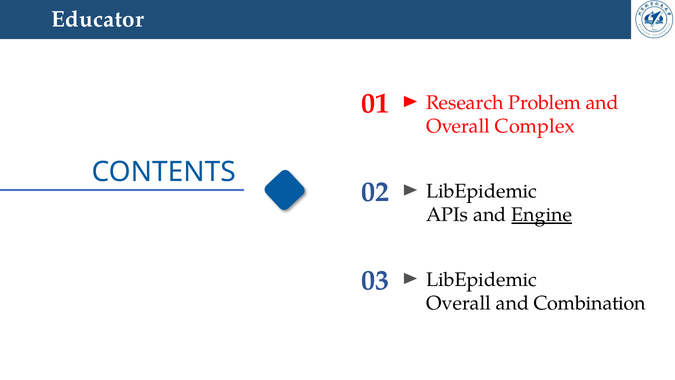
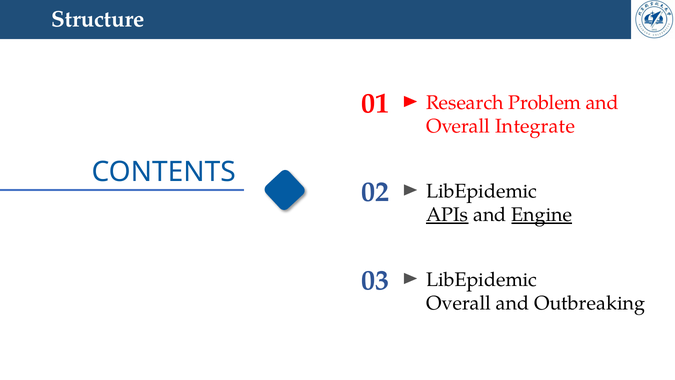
Educator: Educator -> Structure (98, 19)
Complex: Complex -> Integrate (535, 126)
APIs underline: none -> present (447, 215)
Combination: Combination -> Outbreaking (590, 303)
